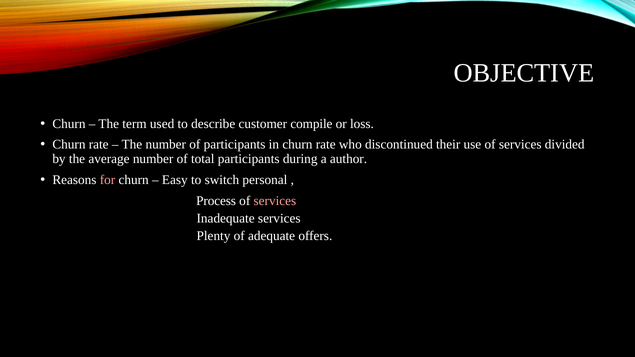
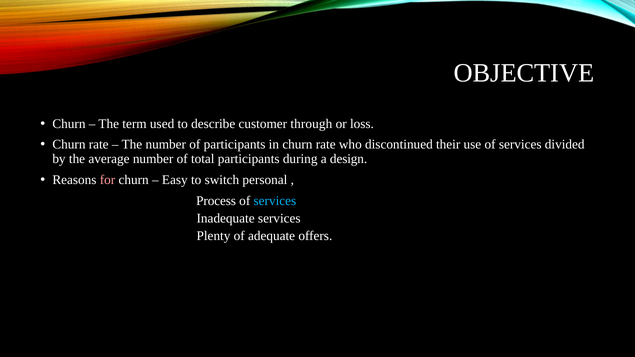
compile: compile -> through (311, 124)
author: author -> design (349, 159)
services colour: pink -> light blue (275, 201)
